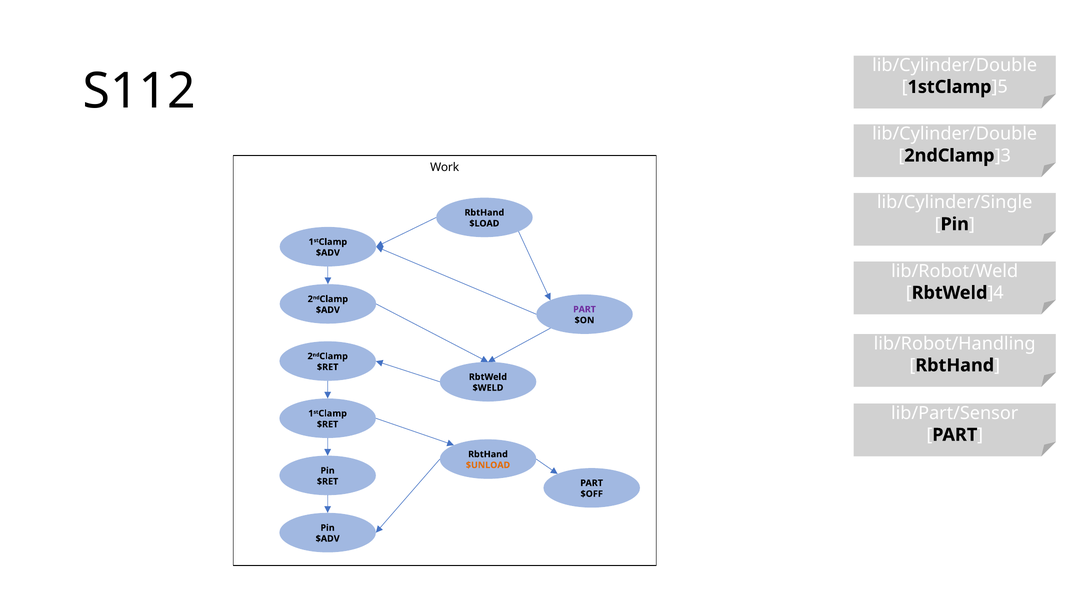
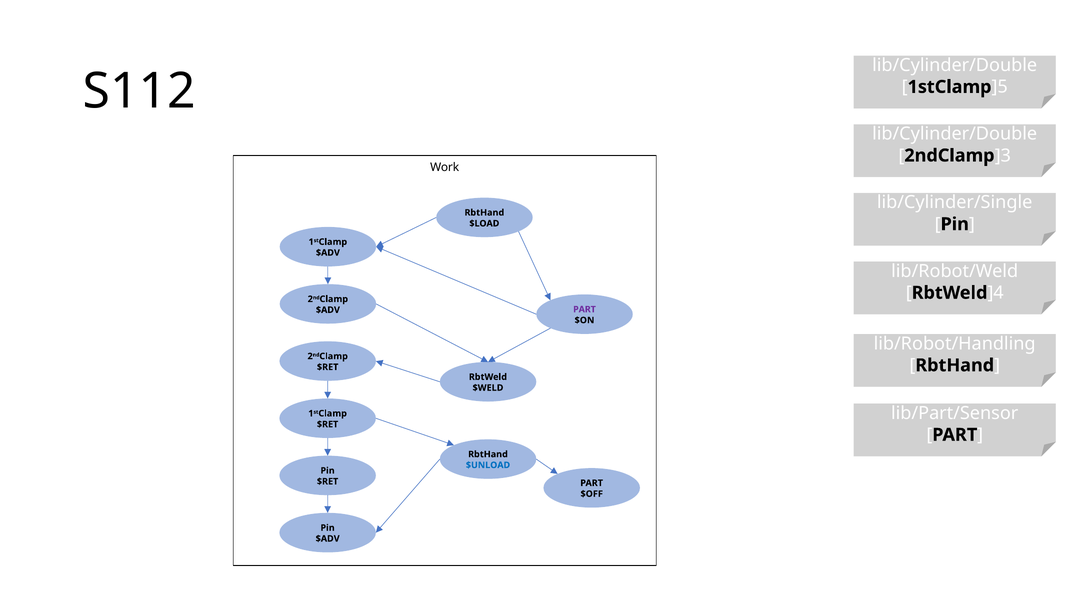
$UNLOAD colour: orange -> blue (488, 465)
